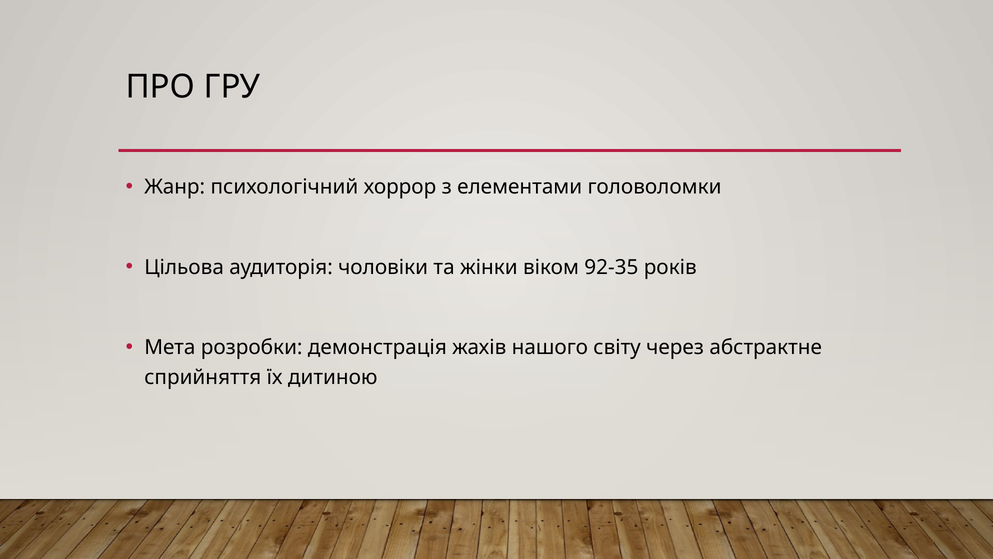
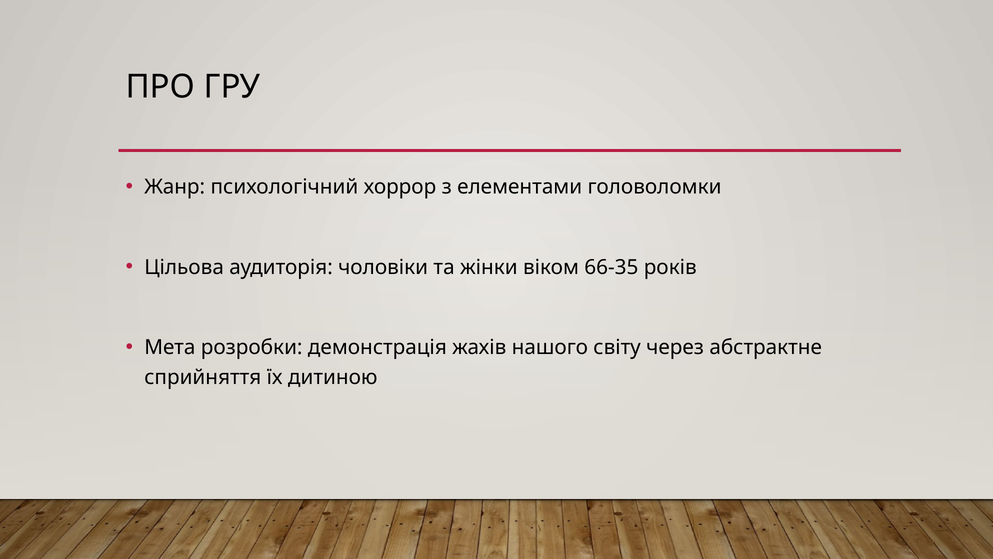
92-35: 92-35 -> 66-35 (611, 267)
